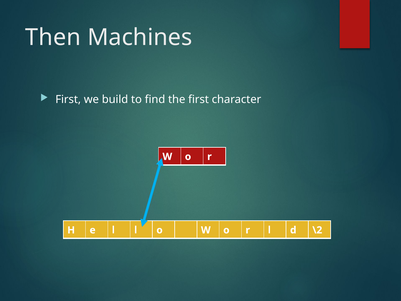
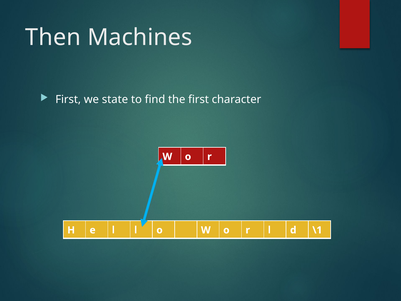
build: build -> state (115, 100)
\2: \2 -> \1 (317, 230)
